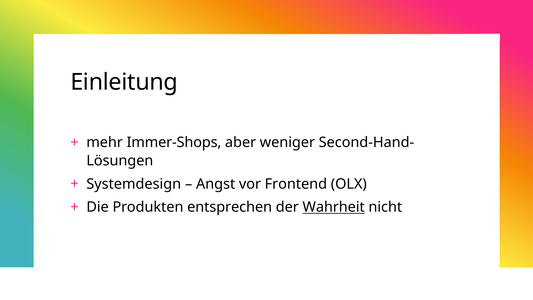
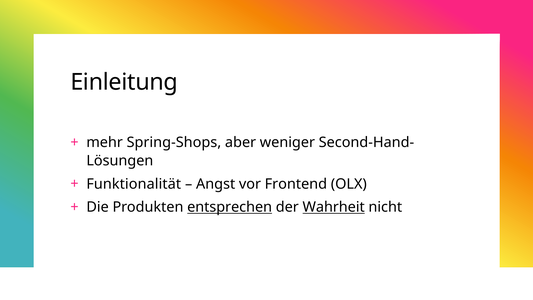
Immer-Shops: Immer-Shops -> Spring-Shops (174, 142)
Systemdesign: Systemdesign -> Funktionalität (134, 184)
entsprechen underline: none -> present (230, 207)
